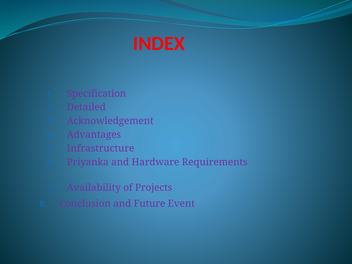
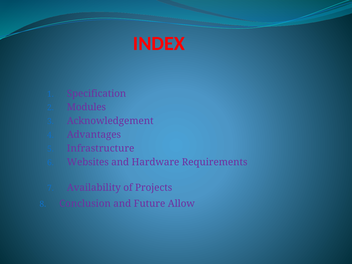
Detailed: Detailed -> Modules (86, 107)
Priyanka: Priyanka -> Websites (88, 162)
Event: Event -> Allow (181, 204)
